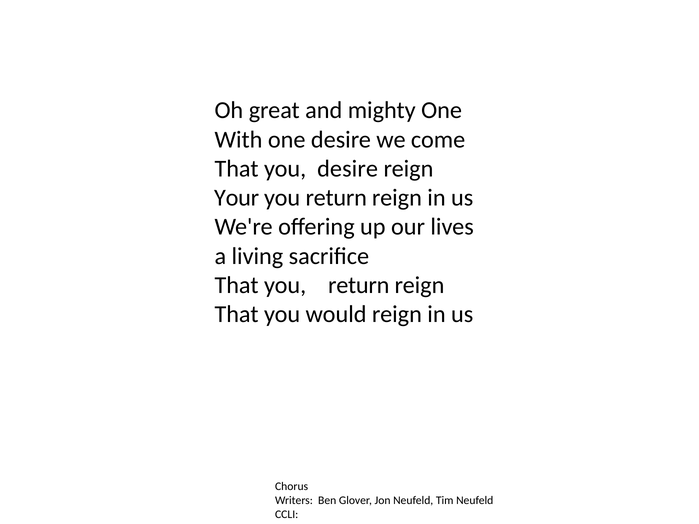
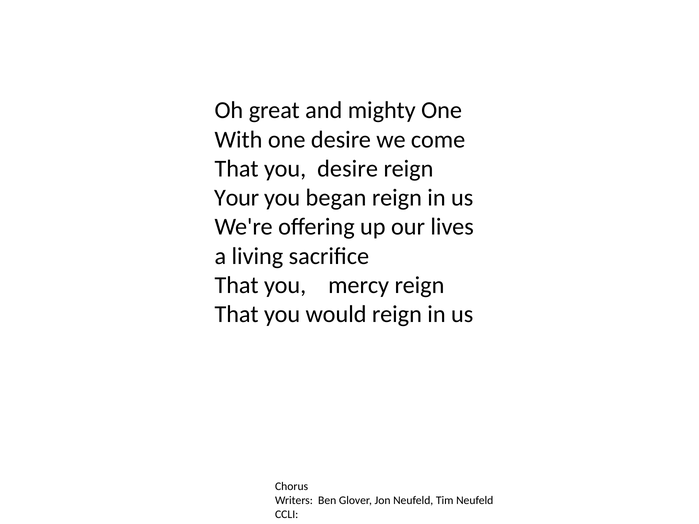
return: return -> began (336, 198)
That you return: return -> mercy (359, 285)
